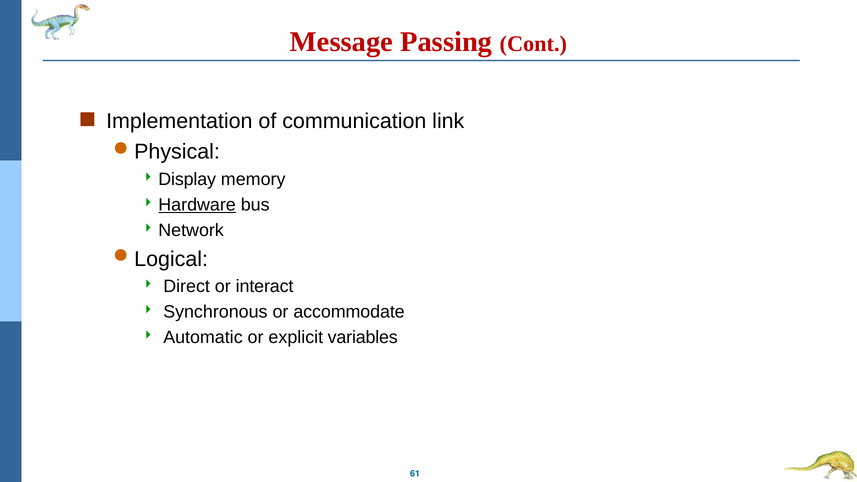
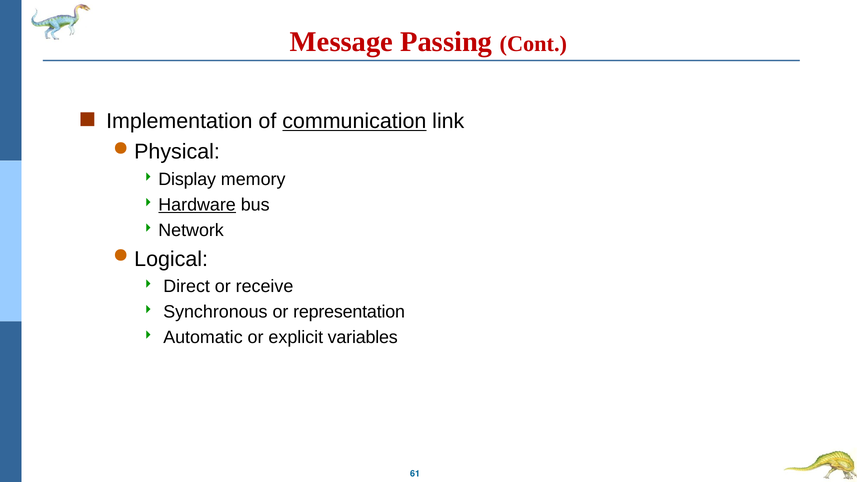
communication underline: none -> present (354, 121)
interact: interact -> receive (265, 287)
accommodate: accommodate -> representation (349, 312)
